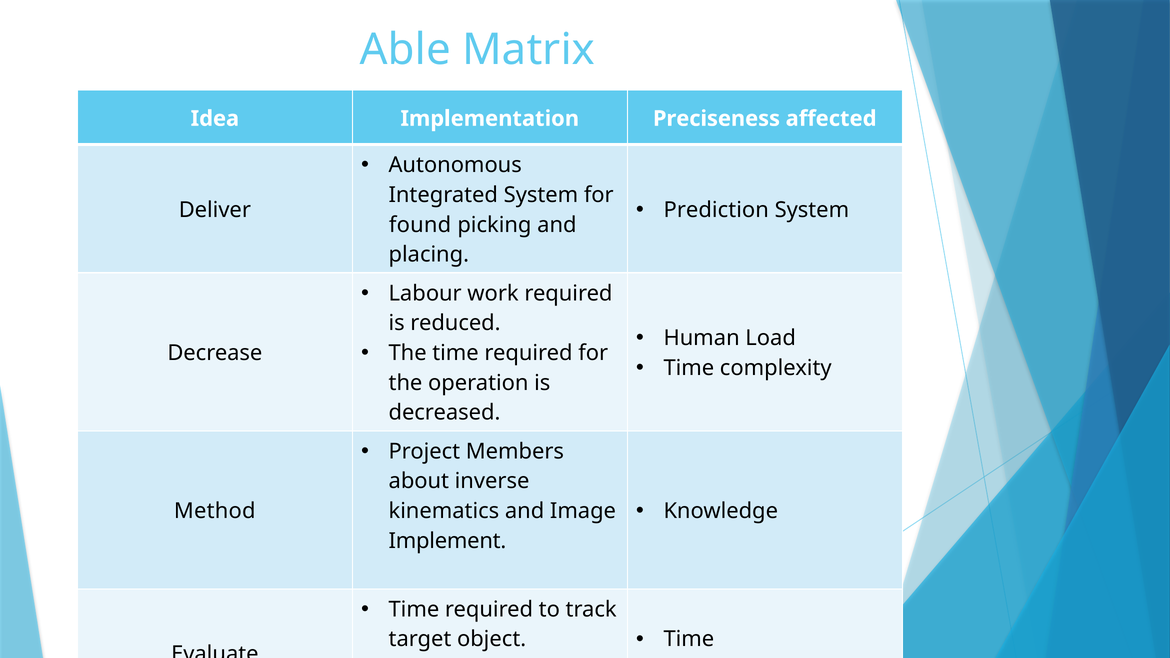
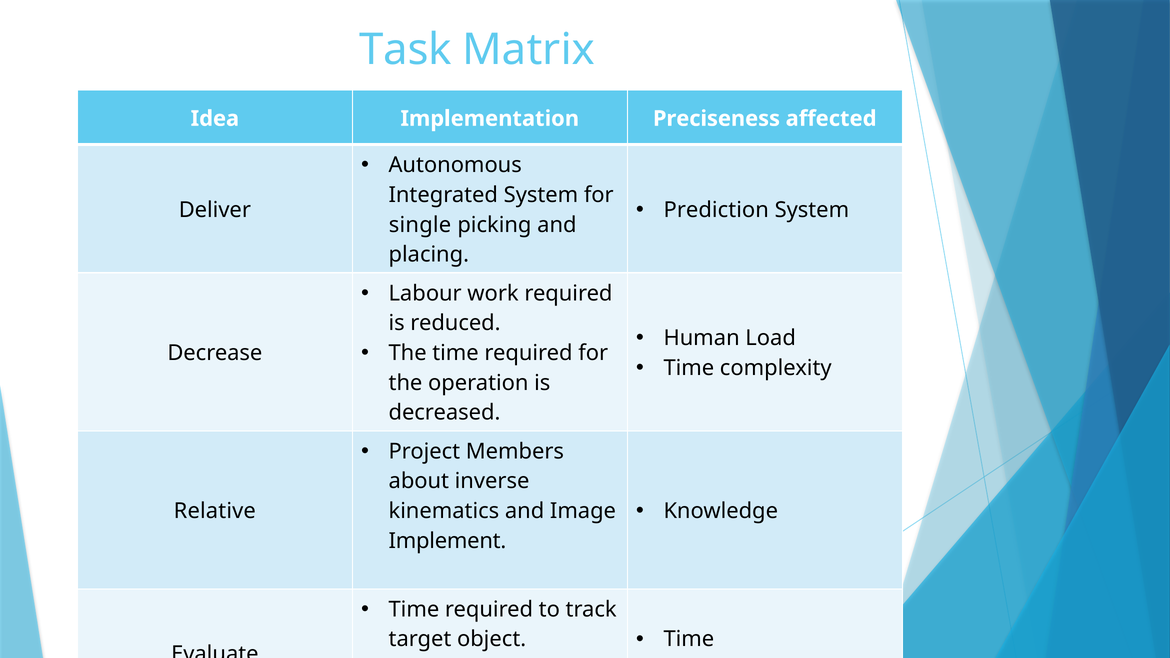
Able: Able -> Task (405, 50)
found: found -> single (420, 225)
Method: Method -> Relative (215, 511)
